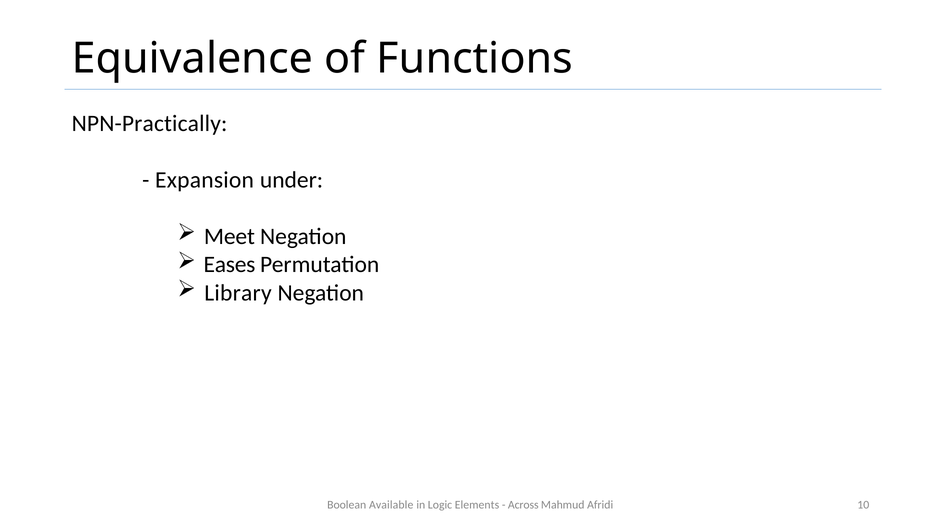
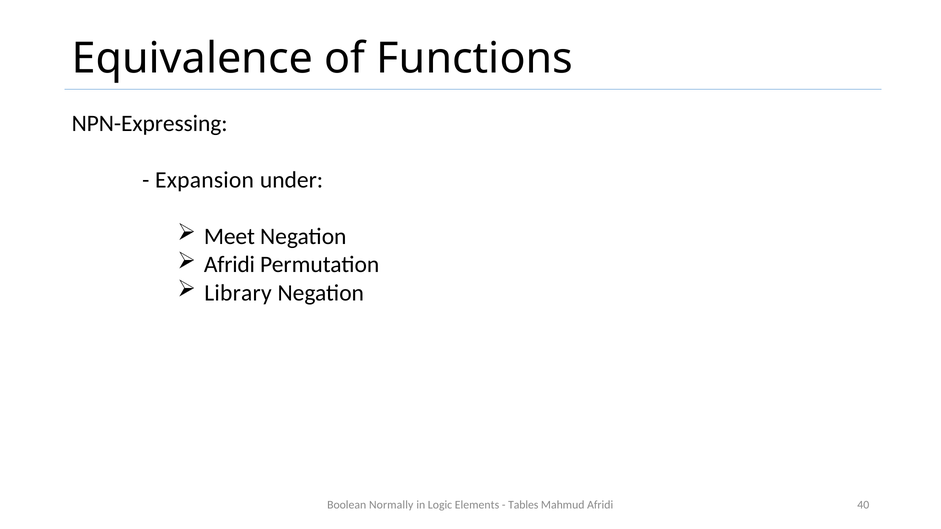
NPN-Practically: NPN-Practically -> NPN-Expressing (150, 124)
Eases: Eases -> Afridi (229, 265)
Available: Available -> Normally (391, 505)
Across: Across -> Tables (523, 505)
10: 10 -> 40 (863, 505)
